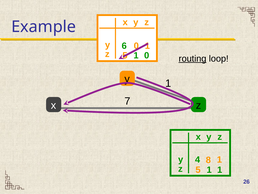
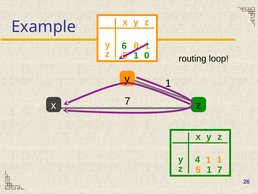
routing underline: present -> none (192, 58)
4 8: 8 -> 1 (208, 160)
1 1: 1 -> 7 (220, 169)
